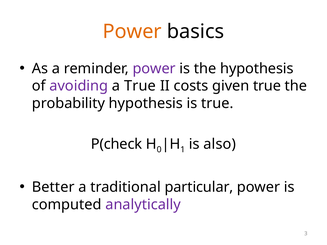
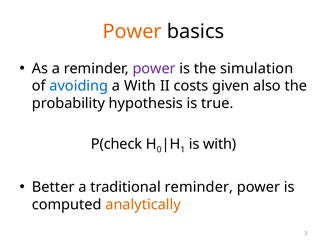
the hypothesis: hypothesis -> simulation (257, 69)
avoiding colour: purple -> blue (79, 86)
a True: True -> With (140, 86)
given true: true -> also (267, 86)
is also: also -> with (220, 144)
traditional particular: particular -> reminder (199, 187)
analytically colour: purple -> orange (143, 205)
